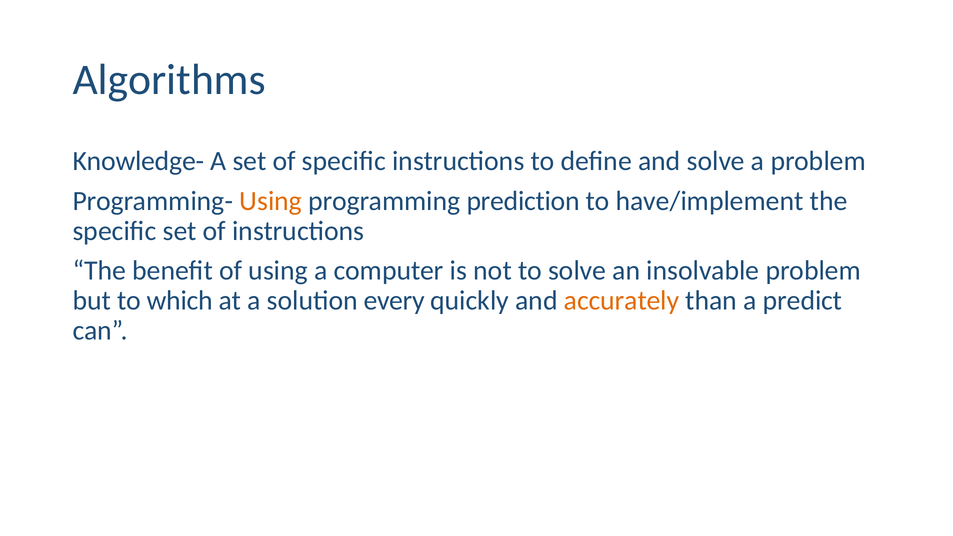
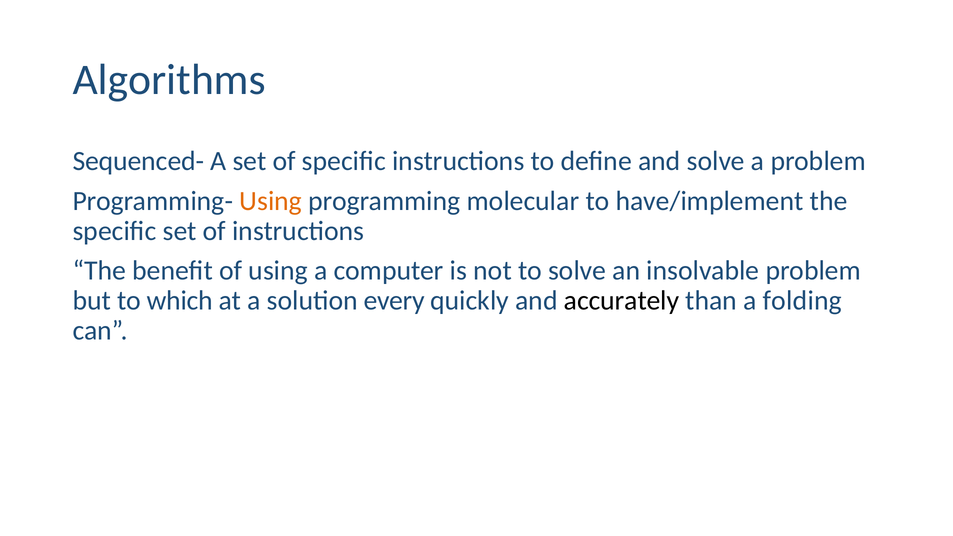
Knowledge-: Knowledge- -> Sequenced- (138, 161)
prediction: prediction -> molecular (523, 201)
accurately colour: orange -> black (622, 301)
predict: predict -> folding (802, 301)
